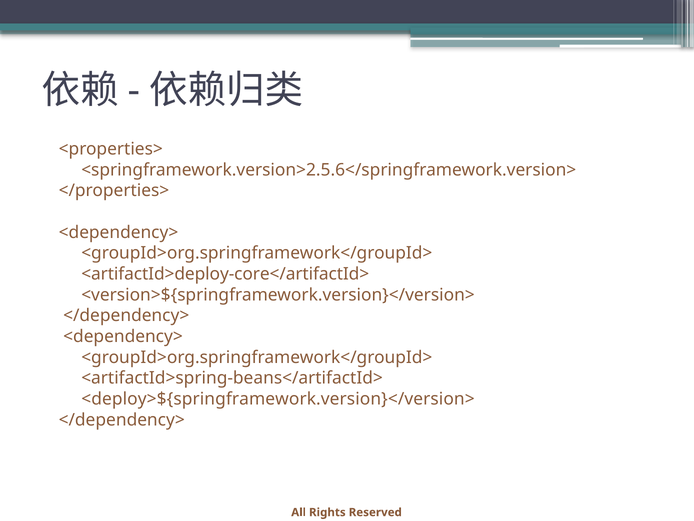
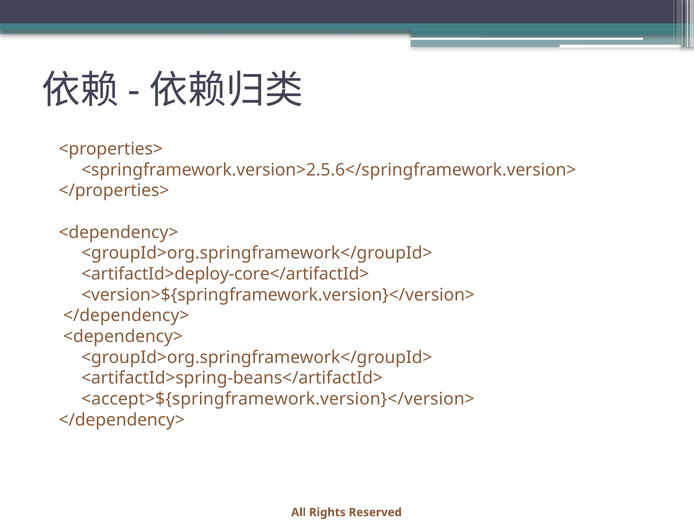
<deploy>${springframework.version}</version>: <deploy>${springframework.version}</version> -> <accept>${springframework.version}</version> (278, 399)
